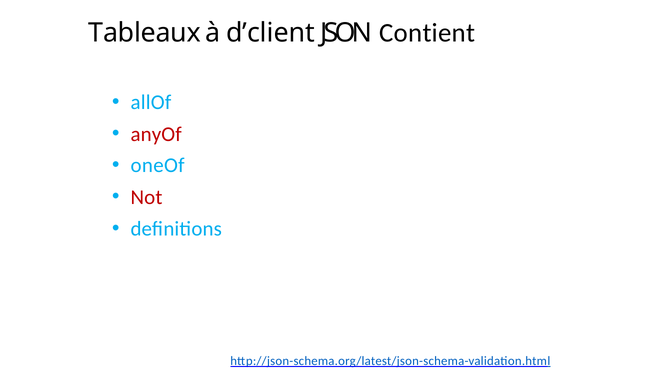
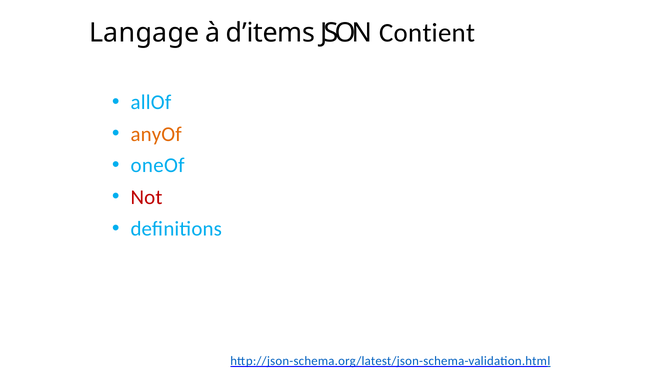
Tableaux: Tableaux -> Langage (144, 33)
d’client: d’client -> d’items (270, 33)
anyOf colour: red -> orange (156, 134)
